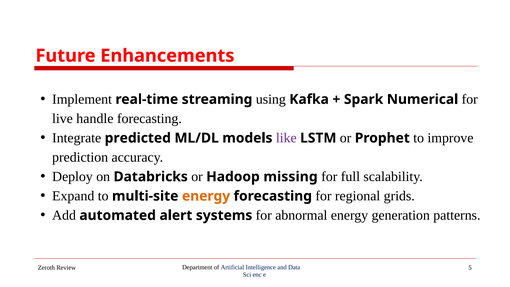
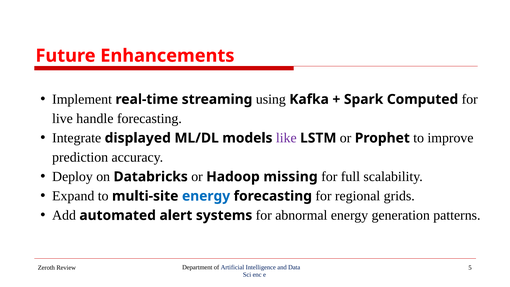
Numerical: Numerical -> Computed (423, 99)
predicted: predicted -> displayed (138, 138)
energy colour: orange -> blue (206, 196)
